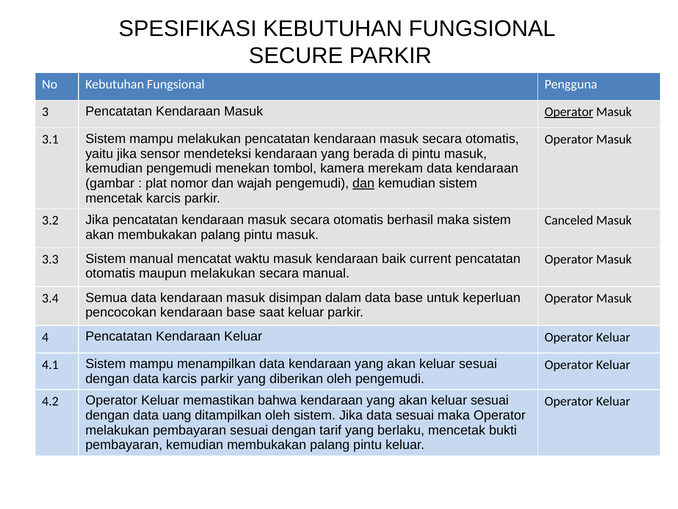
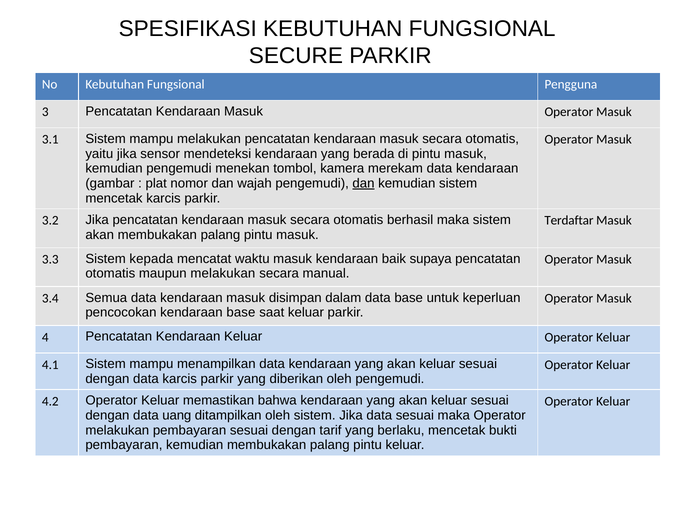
Operator underline: present -> none (569, 112)
Canceled: Canceled -> Terdaftar (569, 220)
Sistem manual: manual -> kepada (151, 258)
current: current -> supaya (431, 258)
